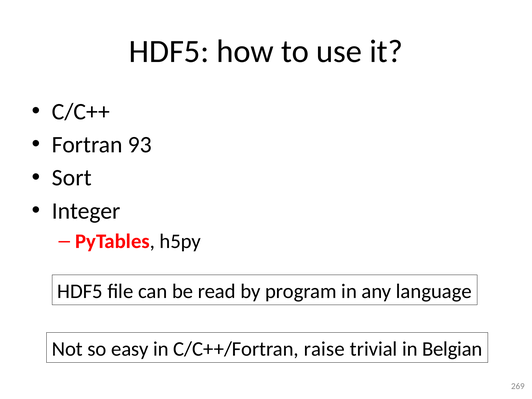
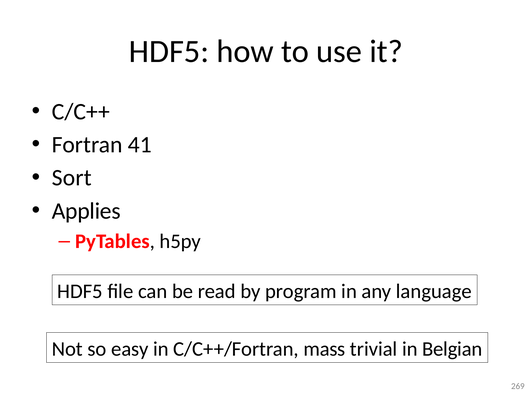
93: 93 -> 41 (140, 145)
Integer: Integer -> Applies (86, 211)
raise: raise -> mass (324, 349)
